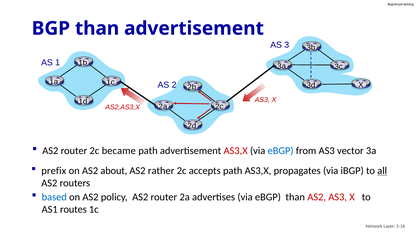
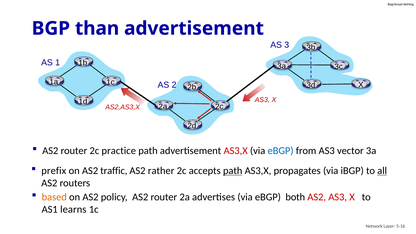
became: became -> practice (119, 151)
about: about -> traffic (114, 171)
path underline: none -> present (233, 171)
based colour: blue -> orange (54, 197)
eBGP than: than -> both (295, 197)
routes: routes -> learns (73, 210)
